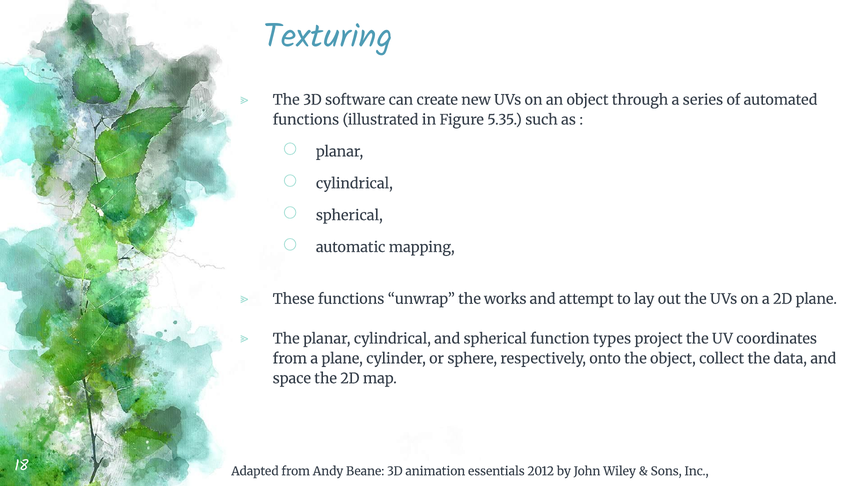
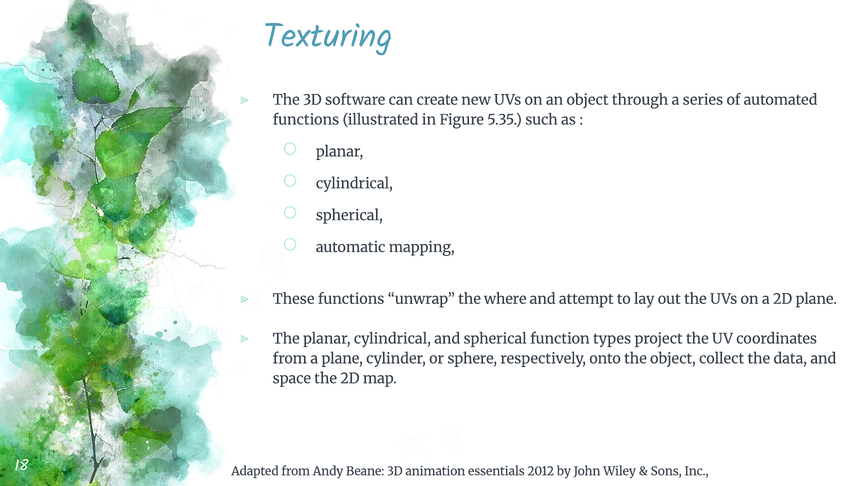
works: works -> where (505, 299)
